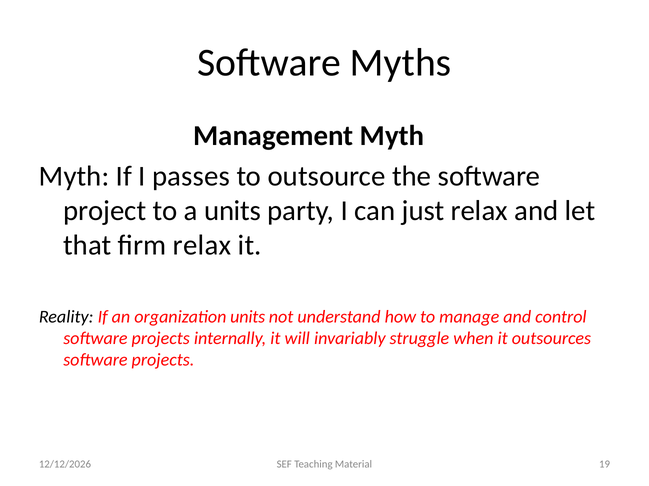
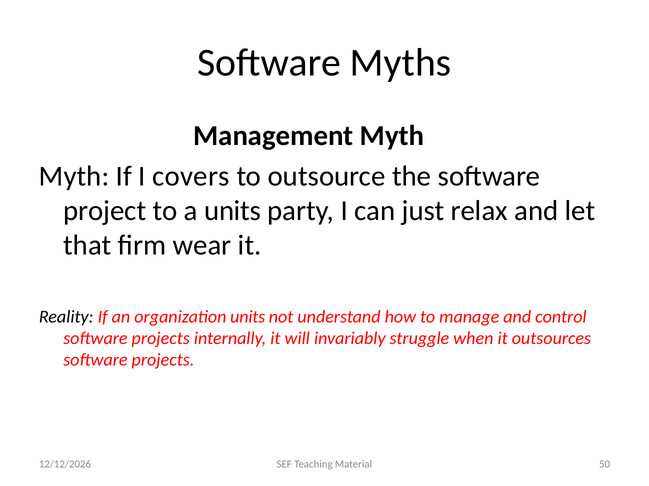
passes: passes -> covers (191, 177)
firm relax: relax -> wear (202, 246)
19: 19 -> 50 (605, 465)
